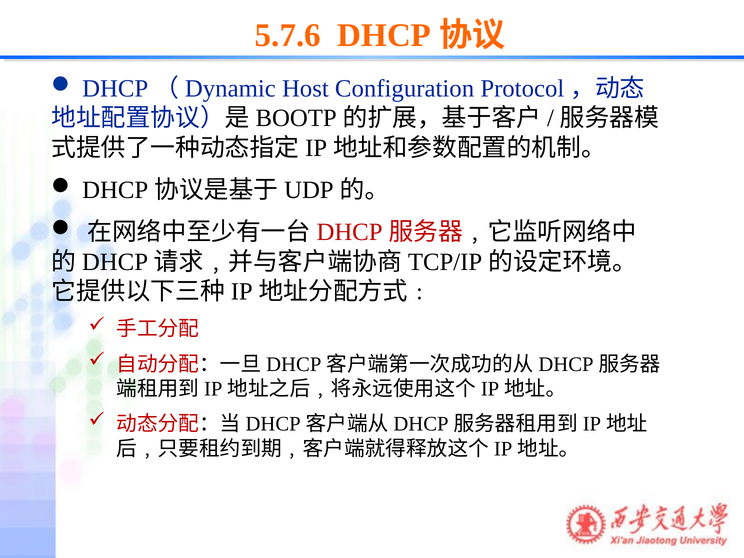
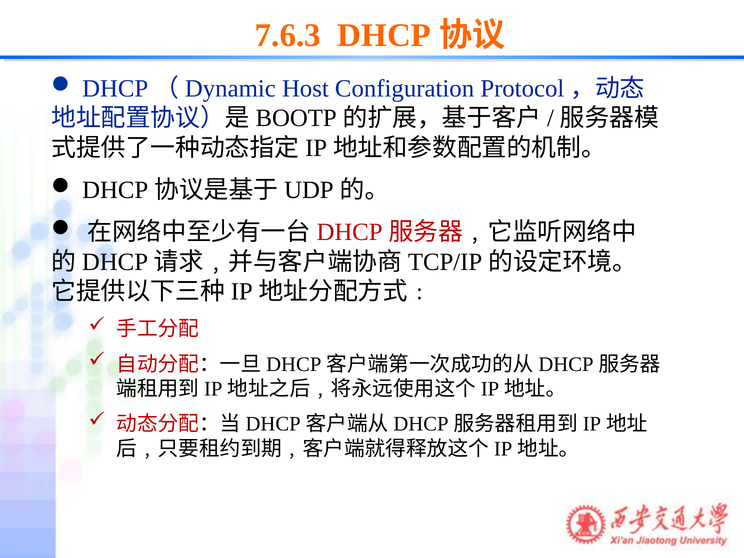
5.7.6: 5.7.6 -> 7.6.3 (288, 35)
